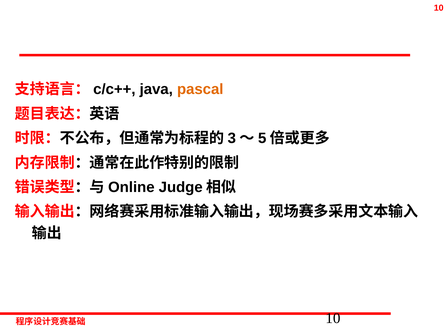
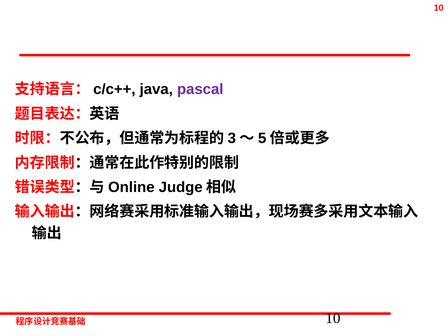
pascal colour: orange -> purple (200, 89)
